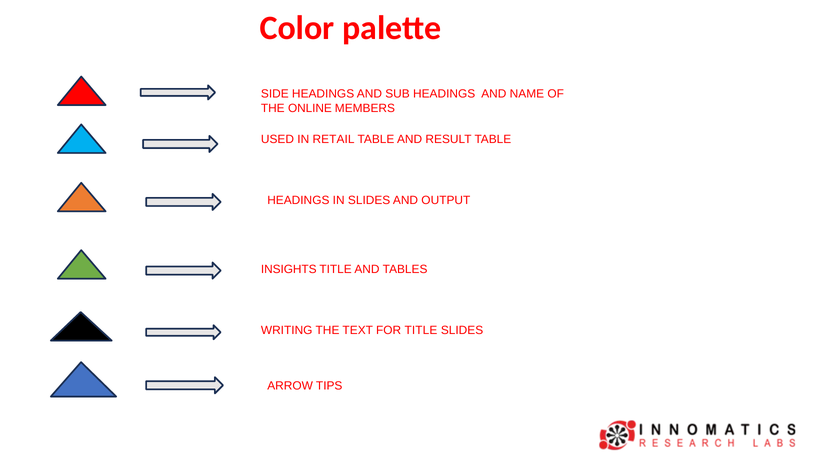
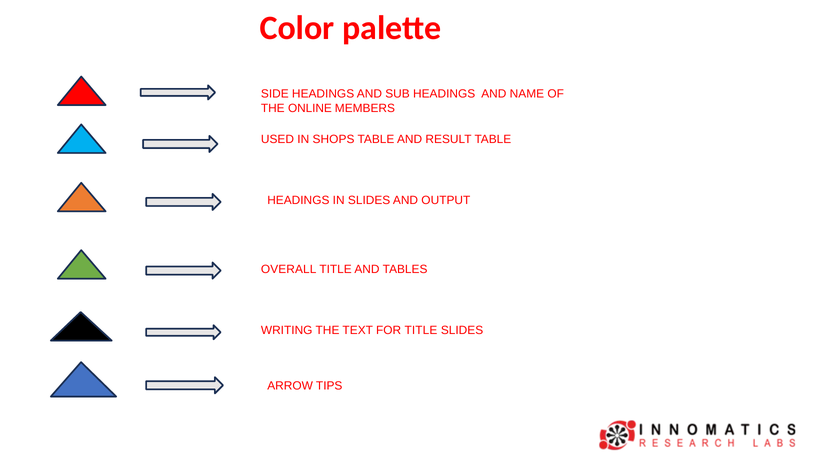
RETAIL: RETAIL -> SHOPS (334, 139)
INSIGHTS: INSIGHTS -> OVERALL (289, 269)
